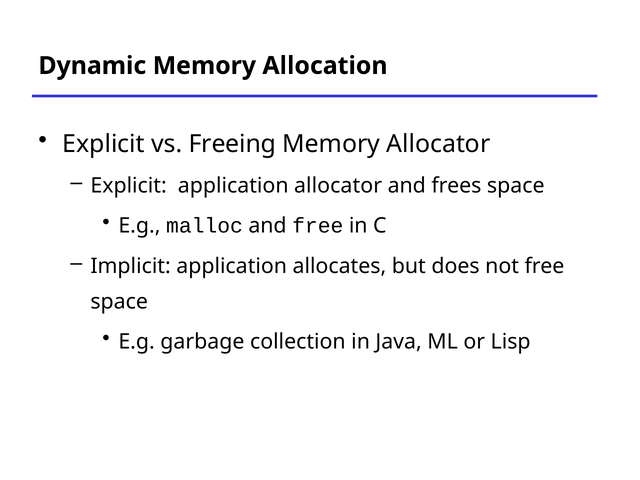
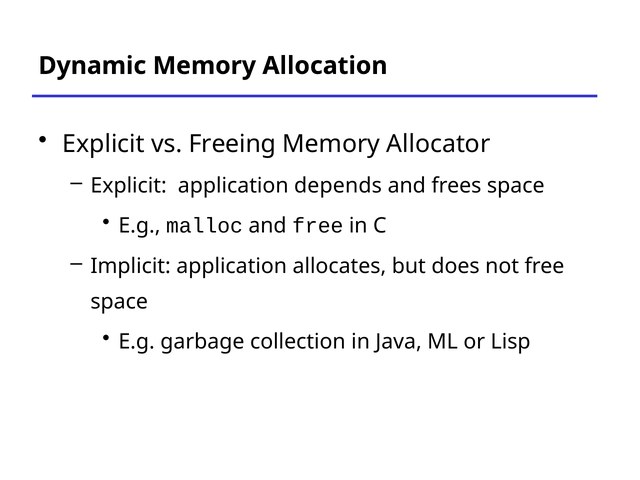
application allocator: allocator -> depends (338, 186)
